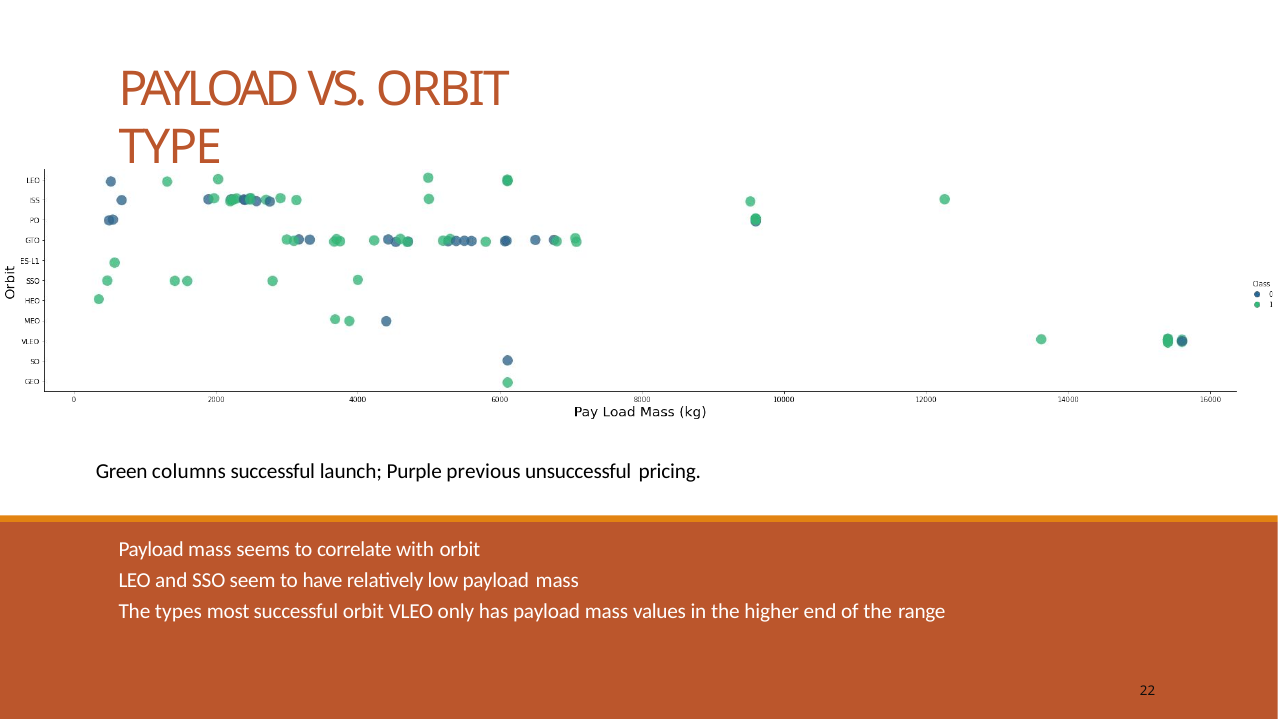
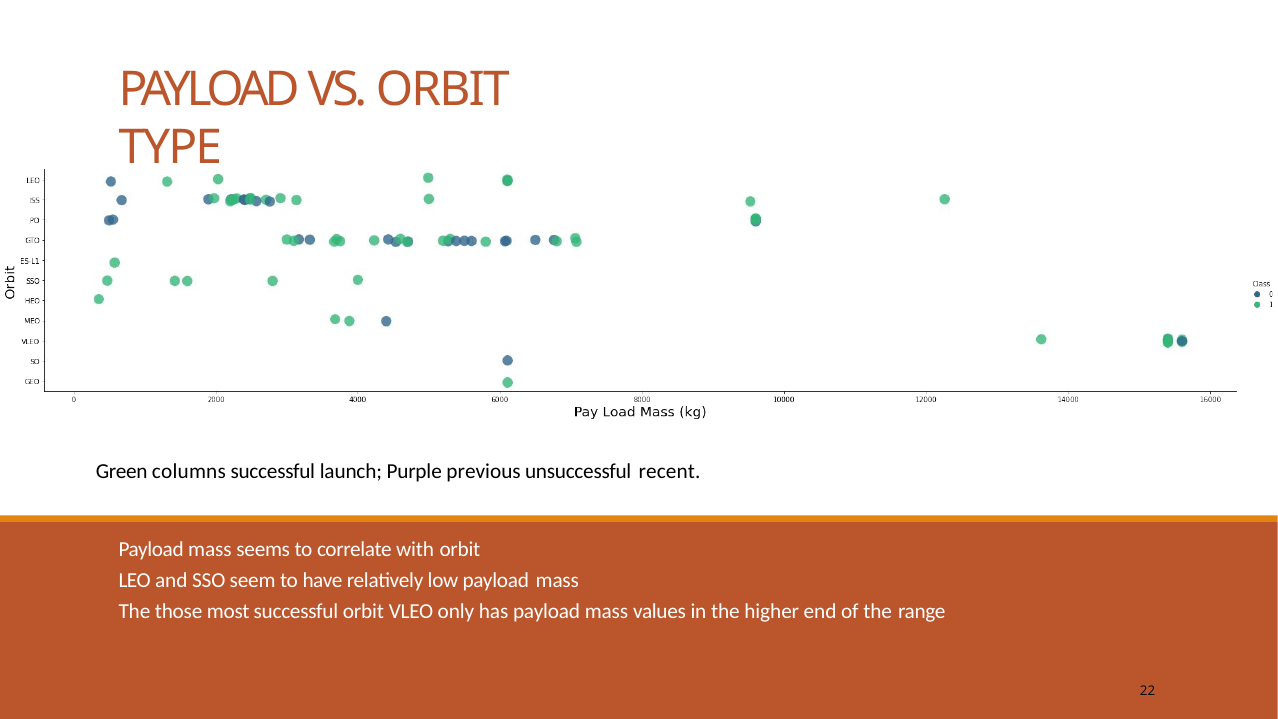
pricing: pricing -> recent (670, 471)
types: types -> those (179, 611)
